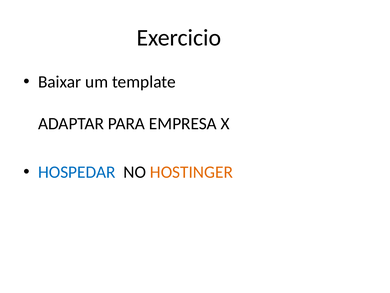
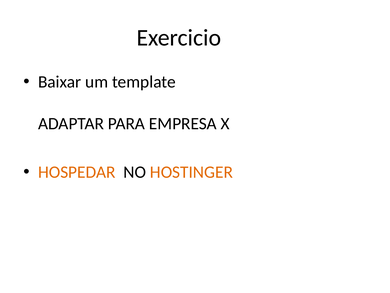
HOSPEDAR colour: blue -> orange (77, 172)
